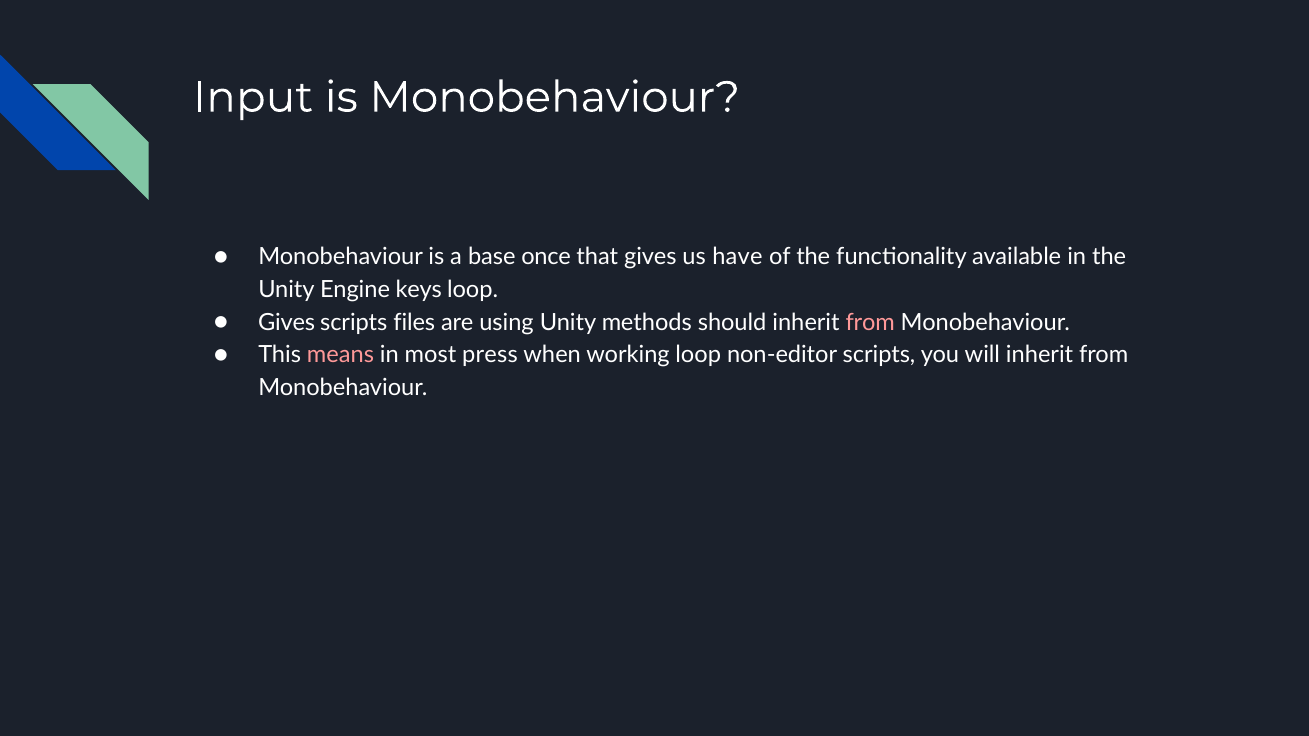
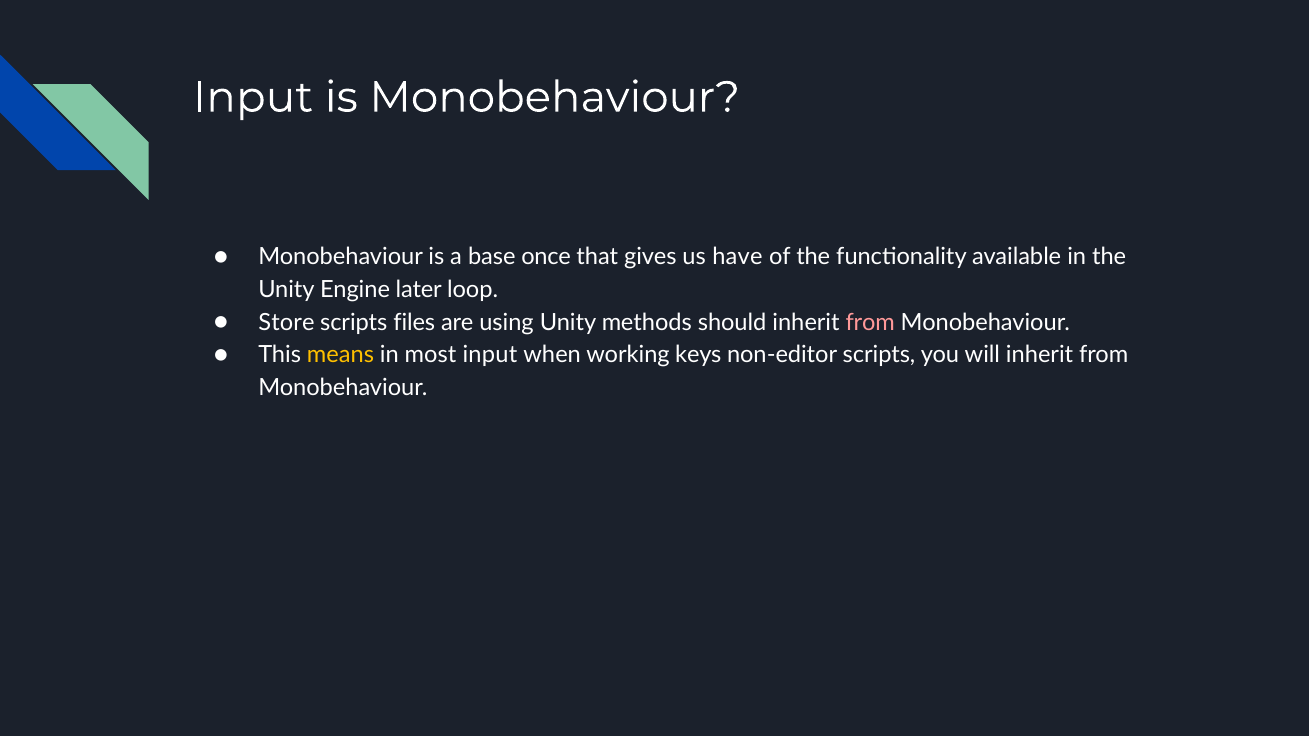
keys: keys -> later (419, 290)
Gives: Gives -> Store (286, 322)
means colour: pink -> yellow (340, 355)
most press: press -> input (490, 355)
working loop: loop -> keys (698, 355)
